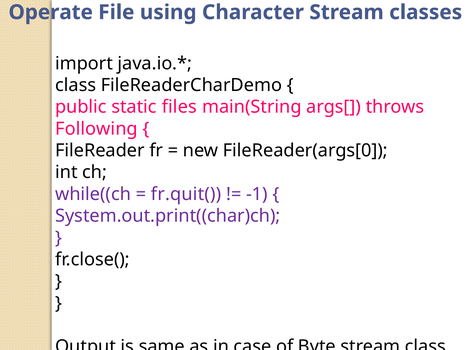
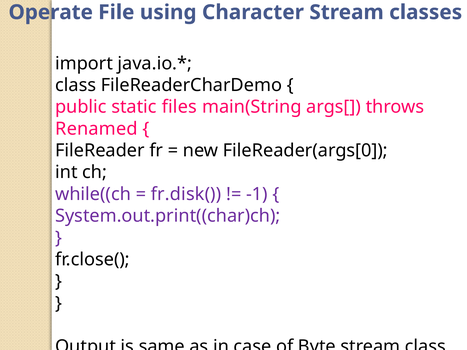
Following: Following -> Renamed (96, 129)
fr.quit(: fr.quit( -> fr.disk( (186, 194)
